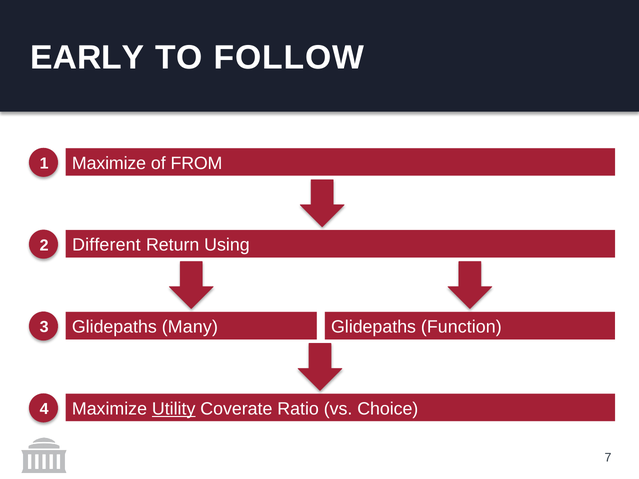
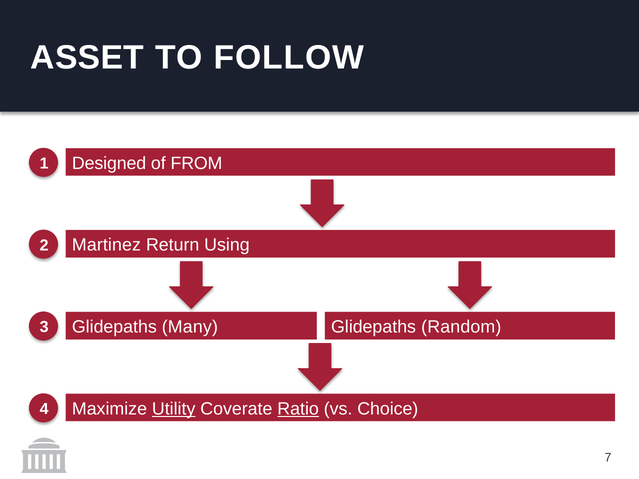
EARLY: EARLY -> ASSET (87, 58)
Maximize: Maximize -> Designed (109, 163)
Different: Different -> Martinez (106, 245)
Function: Function -> Random (461, 327)
Ratio underline: none -> present (298, 409)
